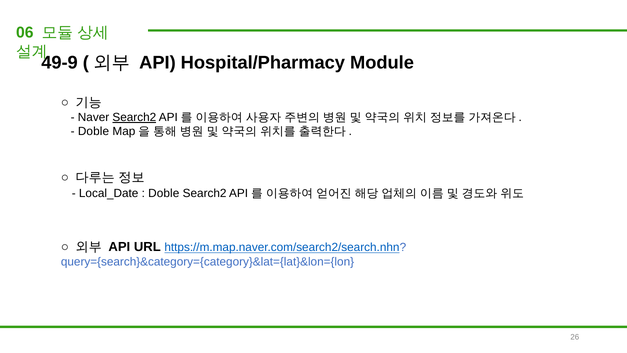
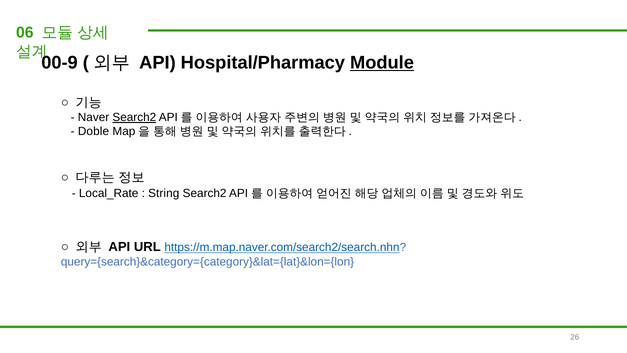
49-9: 49-9 -> 00-9 (60, 63)
Module underline: none -> present (382, 63)
Local_Date: Local_Date -> Local_Rate (109, 193)
Doble: Doble -> String (164, 193)
